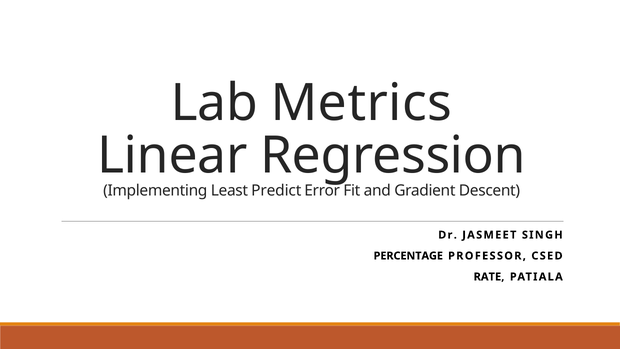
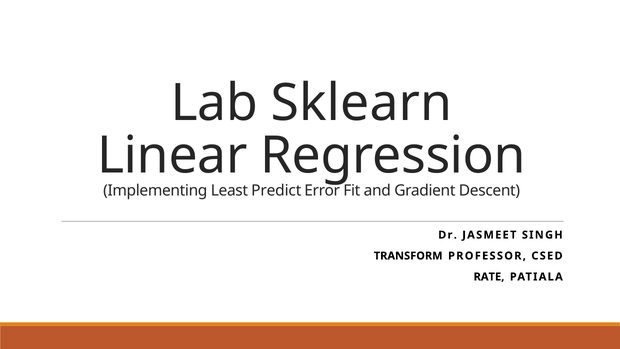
Metrics: Metrics -> Sklearn (361, 103)
PERCENTAGE: PERCENTAGE -> TRANSFORM (408, 256)
